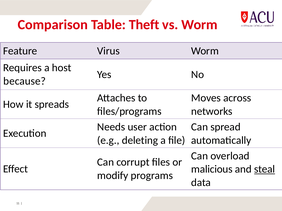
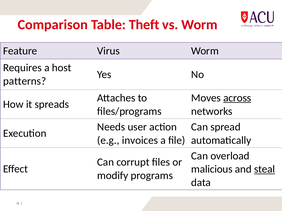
because: because -> patterns (25, 81)
across underline: none -> present (237, 98)
deleting: deleting -> invoices (140, 141)
